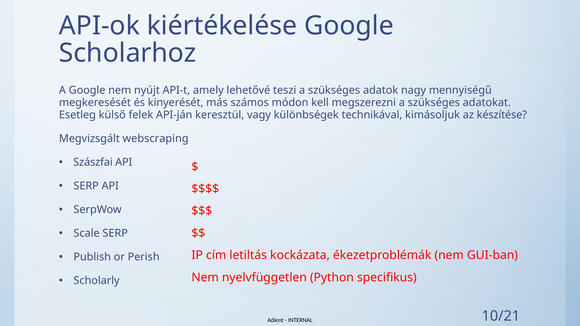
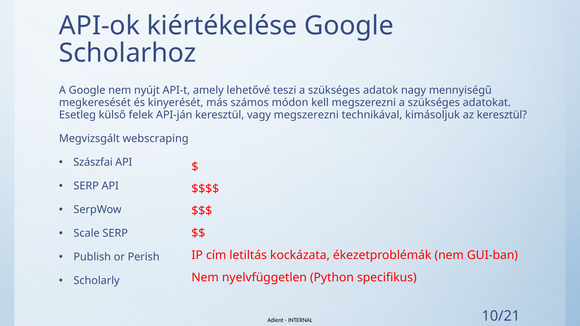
vagy különbségek: különbségek -> megszerezni (306, 115)
az készítése: készítése -> keresztül (502, 115)
